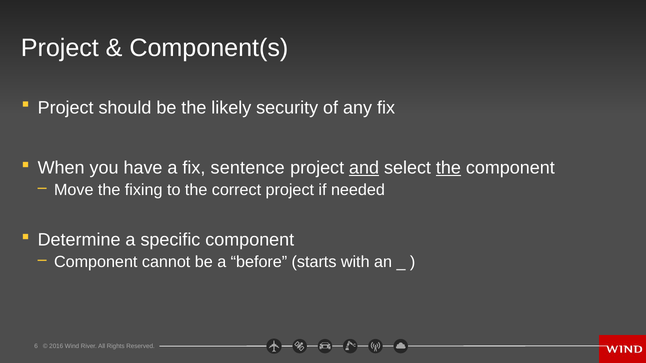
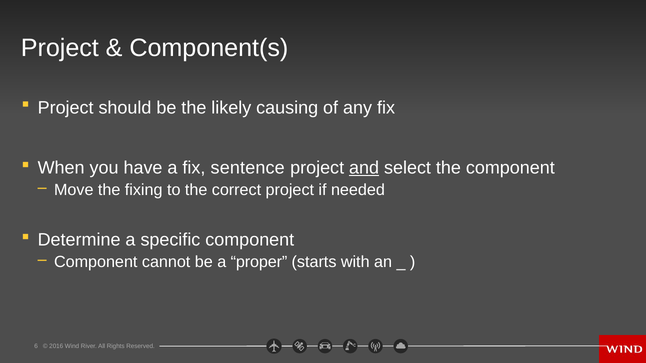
security: security -> causing (287, 108)
the underline: present -> none (448, 168)
before: before -> proper (259, 262)
